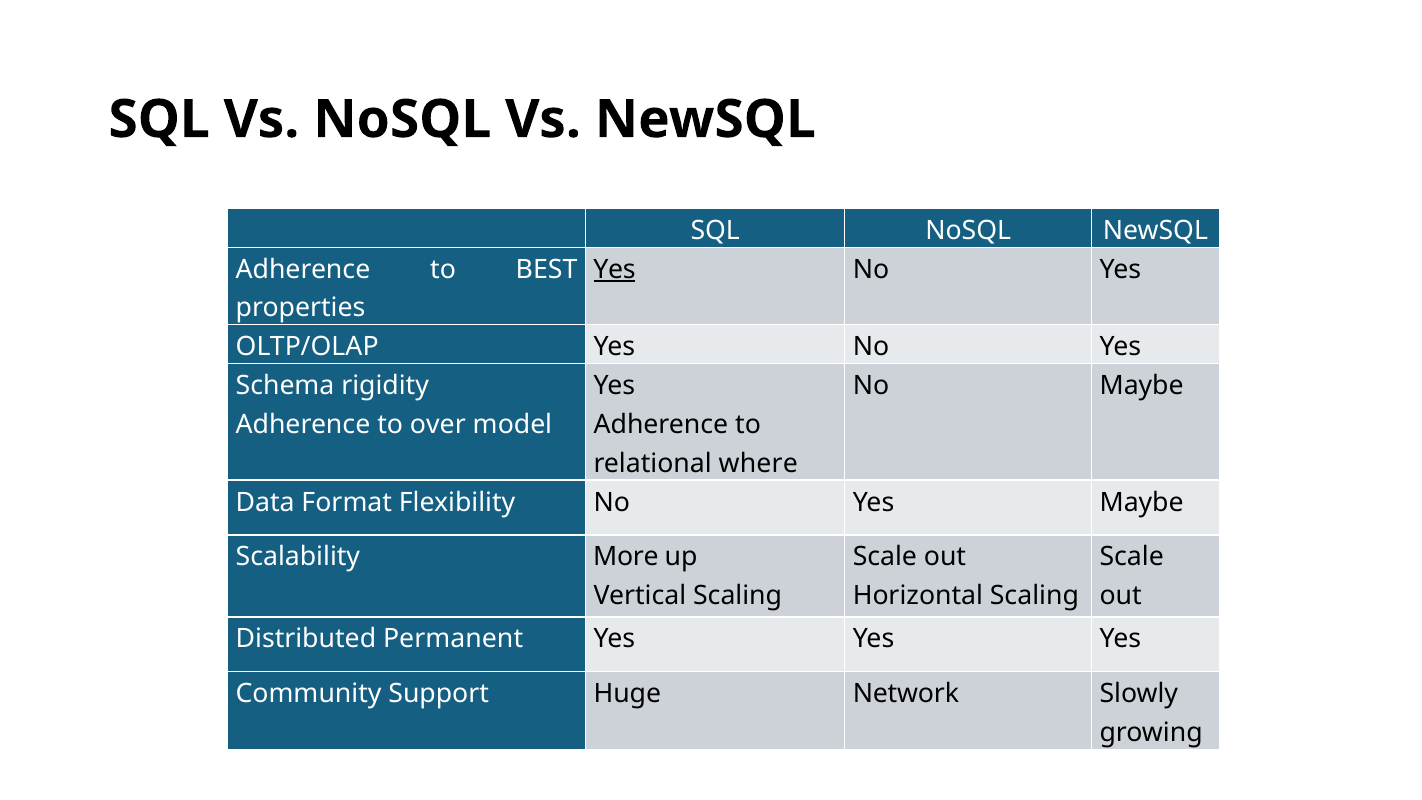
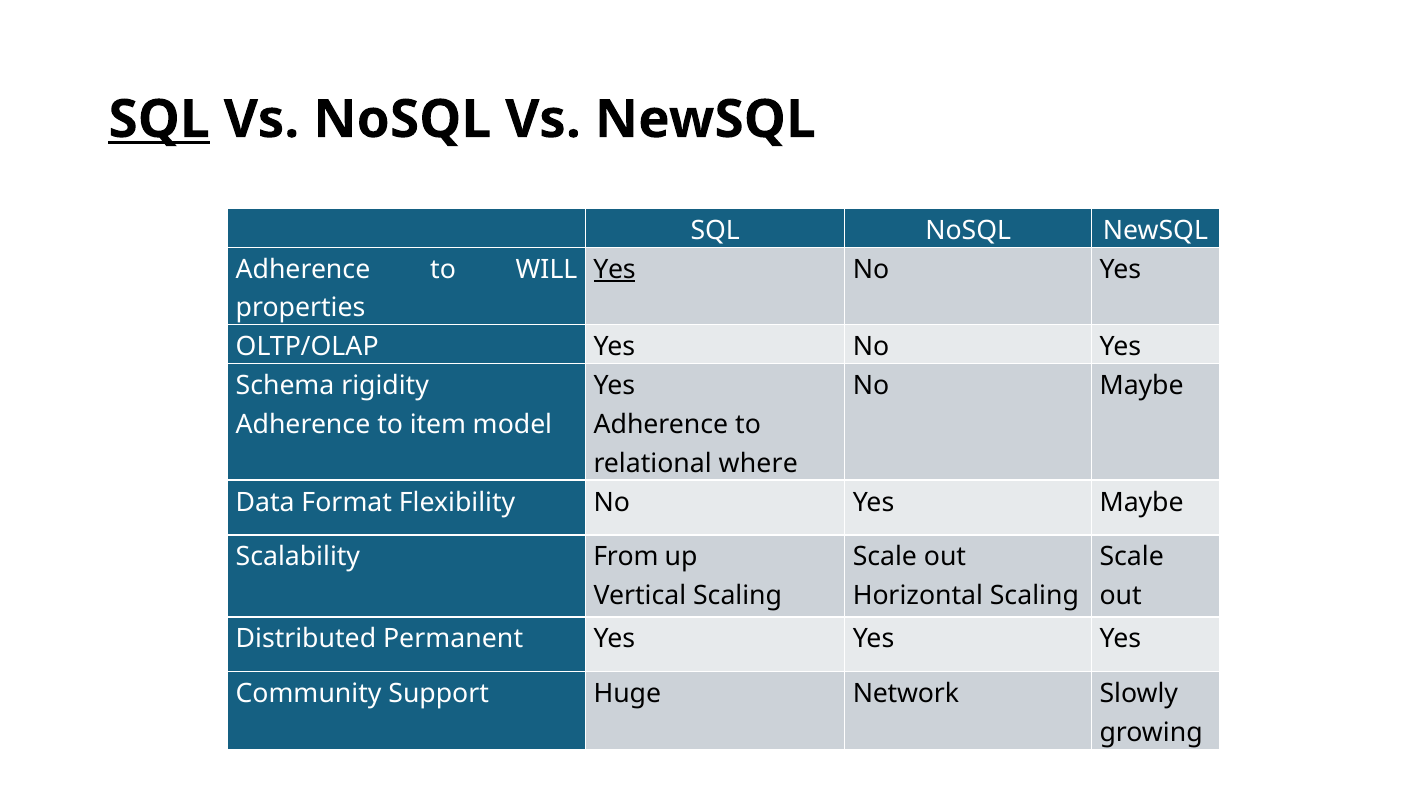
SQL underline: none -> present (159, 119)
BEST: BEST -> WILL (547, 269)
over: over -> item (438, 425)
More: More -> From (626, 557)
